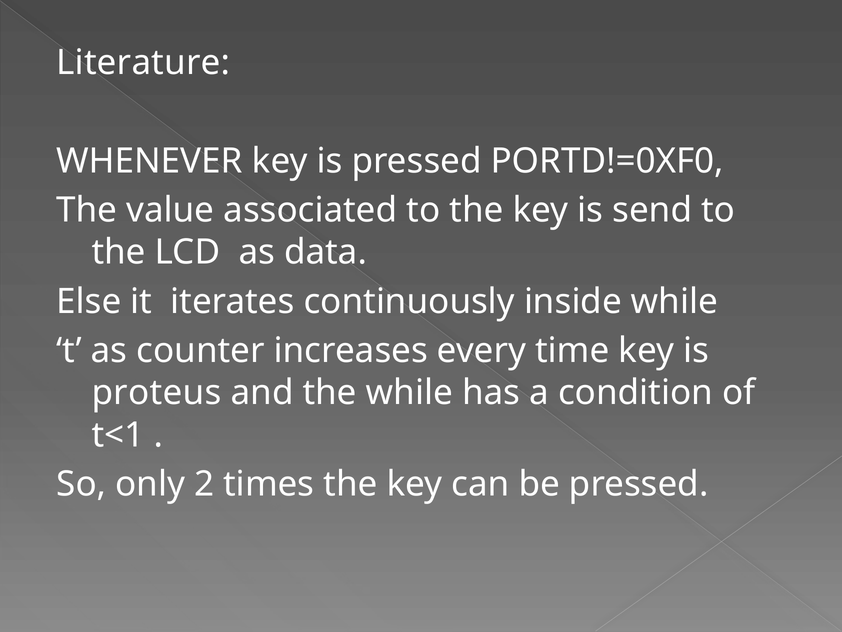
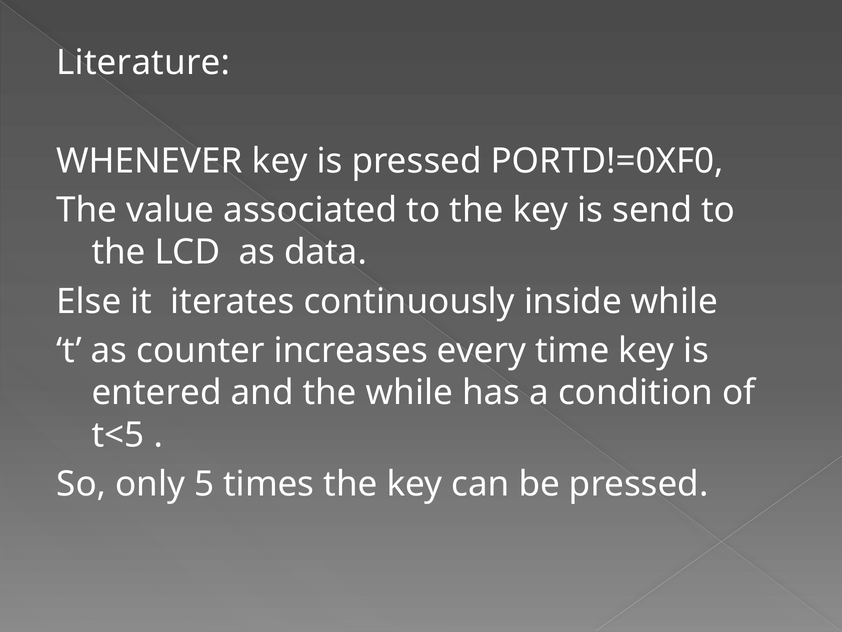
proteus: proteus -> entered (157, 393)
t<1: t<1 -> t<5 (118, 435)
2: 2 -> 5 (204, 484)
